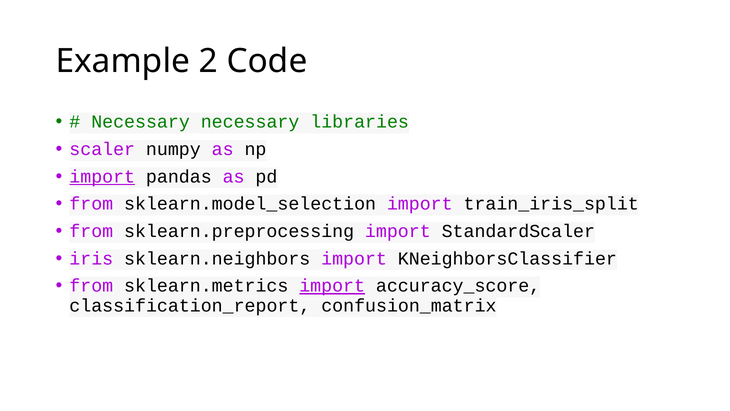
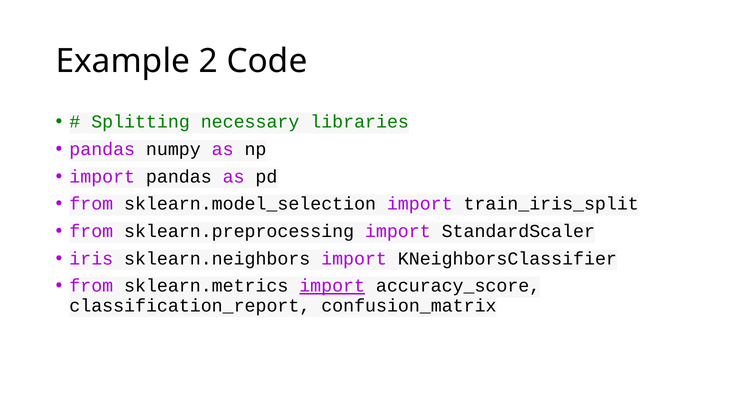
Necessary: Necessary -> Splitting (141, 122)
scaler: scaler -> pandas (102, 149)
import underline: present -> none (102, 176)
